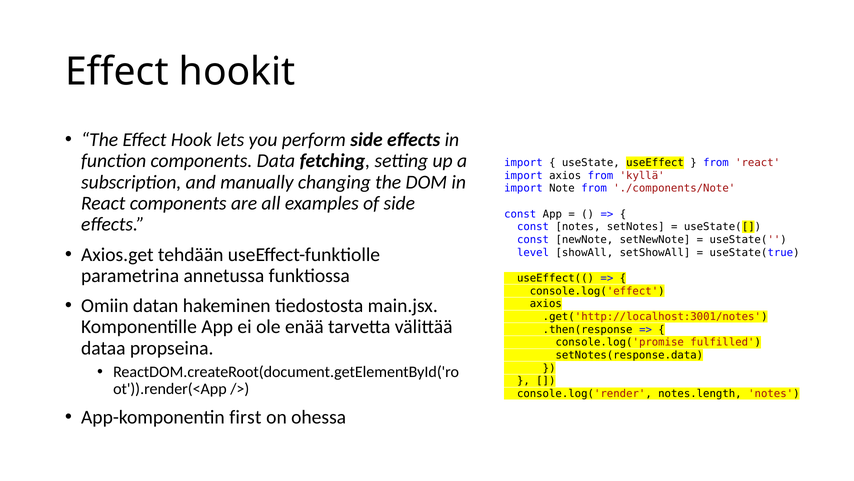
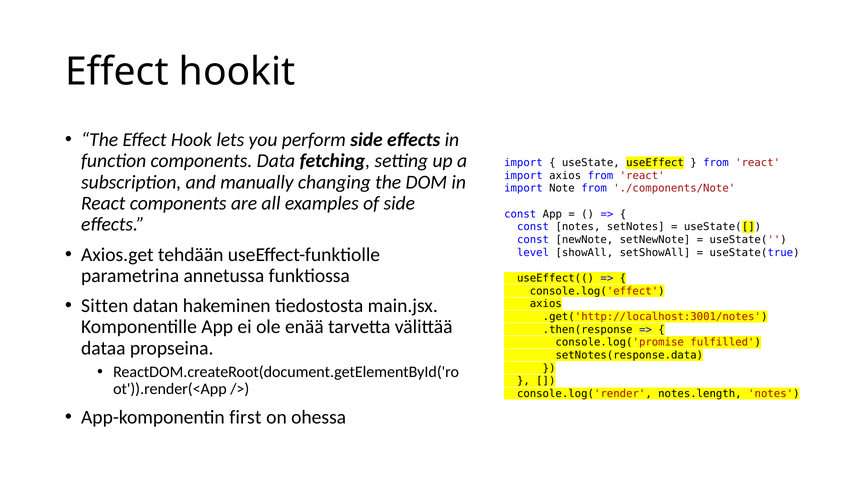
axios from kyllä: kyllä -> react (642, 175)
Omiin: Omiin -> Sitten (105, 305)
